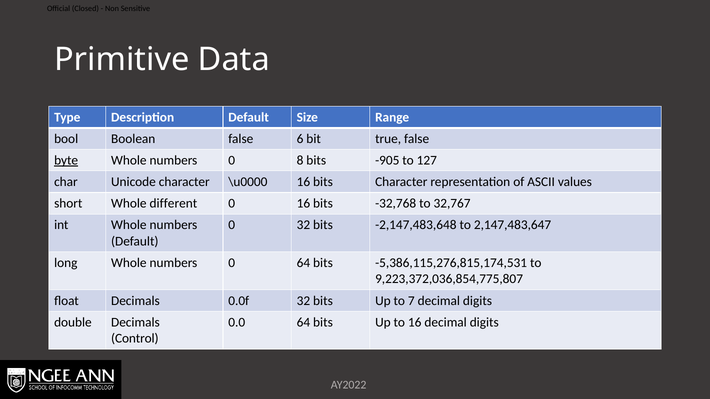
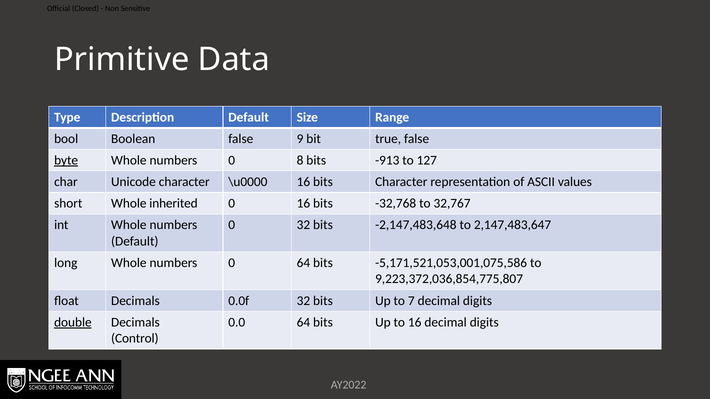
6: 6 -> 9 (300, 139)
-905: -905 -> -913 (387, 160)
different: different -> inherited (174, 204)
-5,386,115,276,815,174,531: -5,386,115,276,815,174,531 -> -5,171,521,053,001,075,586 (451, 263)
double underline: none -> present (73, 323)
